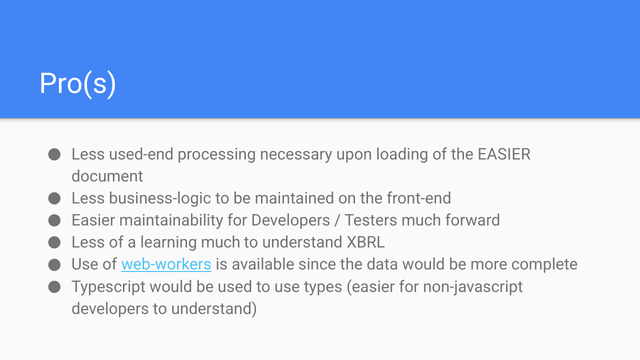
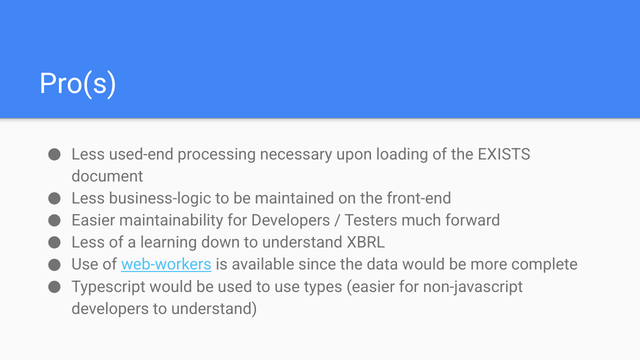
the EASIER: EASIER -> EXISTS (504, 154)
learning much: much -> down (221, 243)
